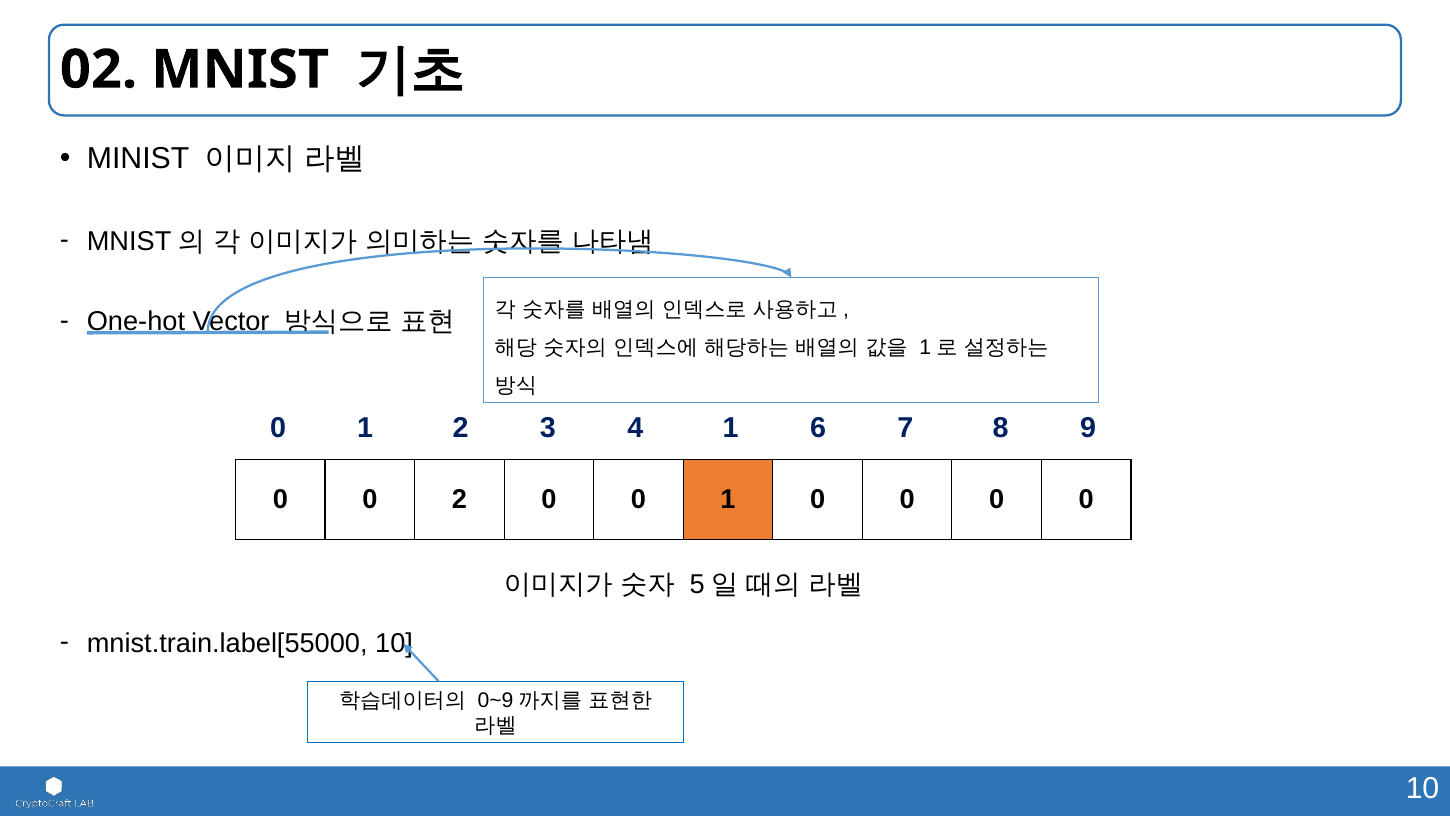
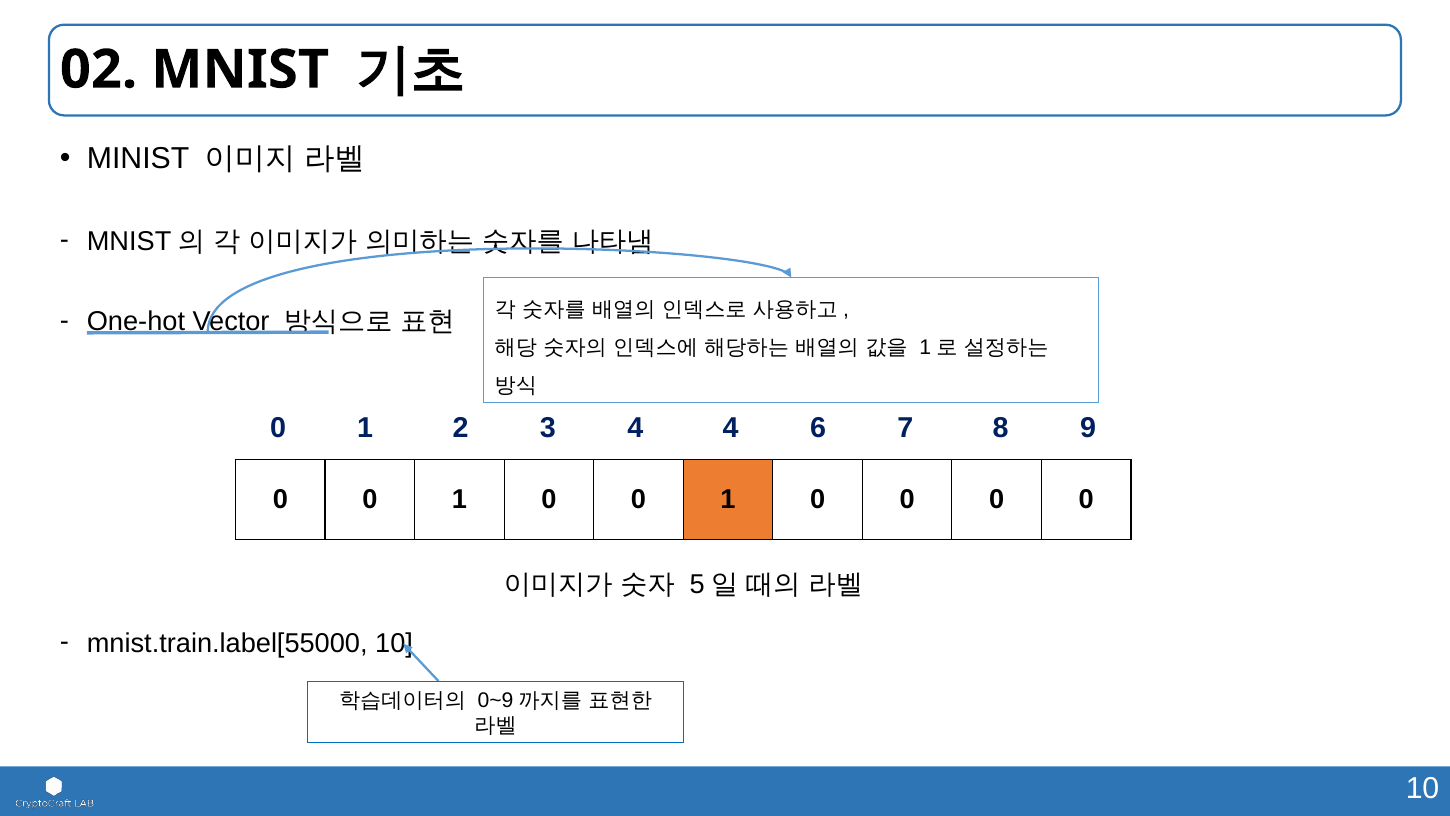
4 1: 1 -> 4 (731, 428)
2: 2 -> 1 (459, 500)
